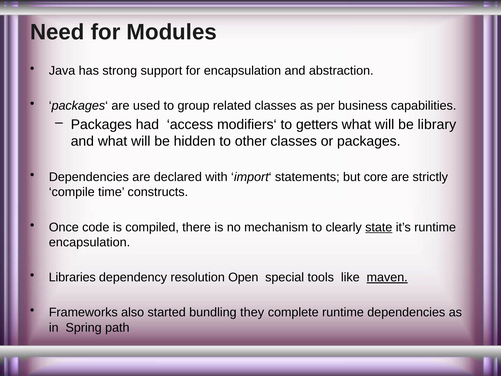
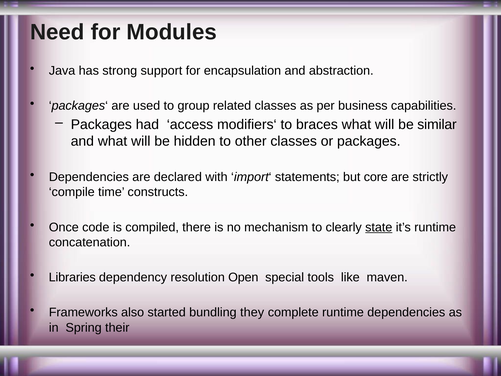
getters: getters -> braces (317, 125)
library: library -> similar (437, 125)
encapsulation: encapsulation -> concatenation (90, 242)
maven underline: present -> none (387, 277)
path: path -> their (117, 327)
